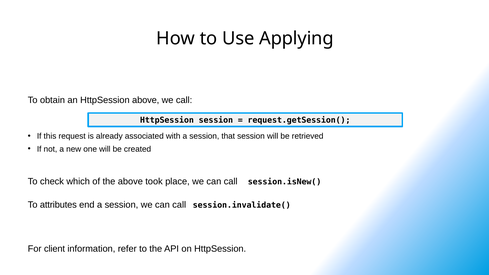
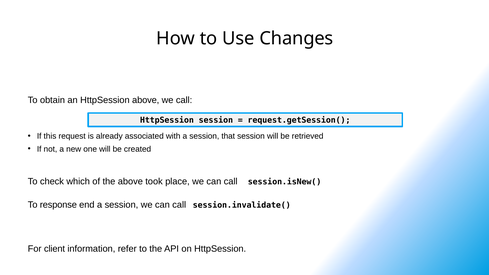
Applying: Applying -> Changes (296, 39)
attributes: attributes -> response (58, 205)
